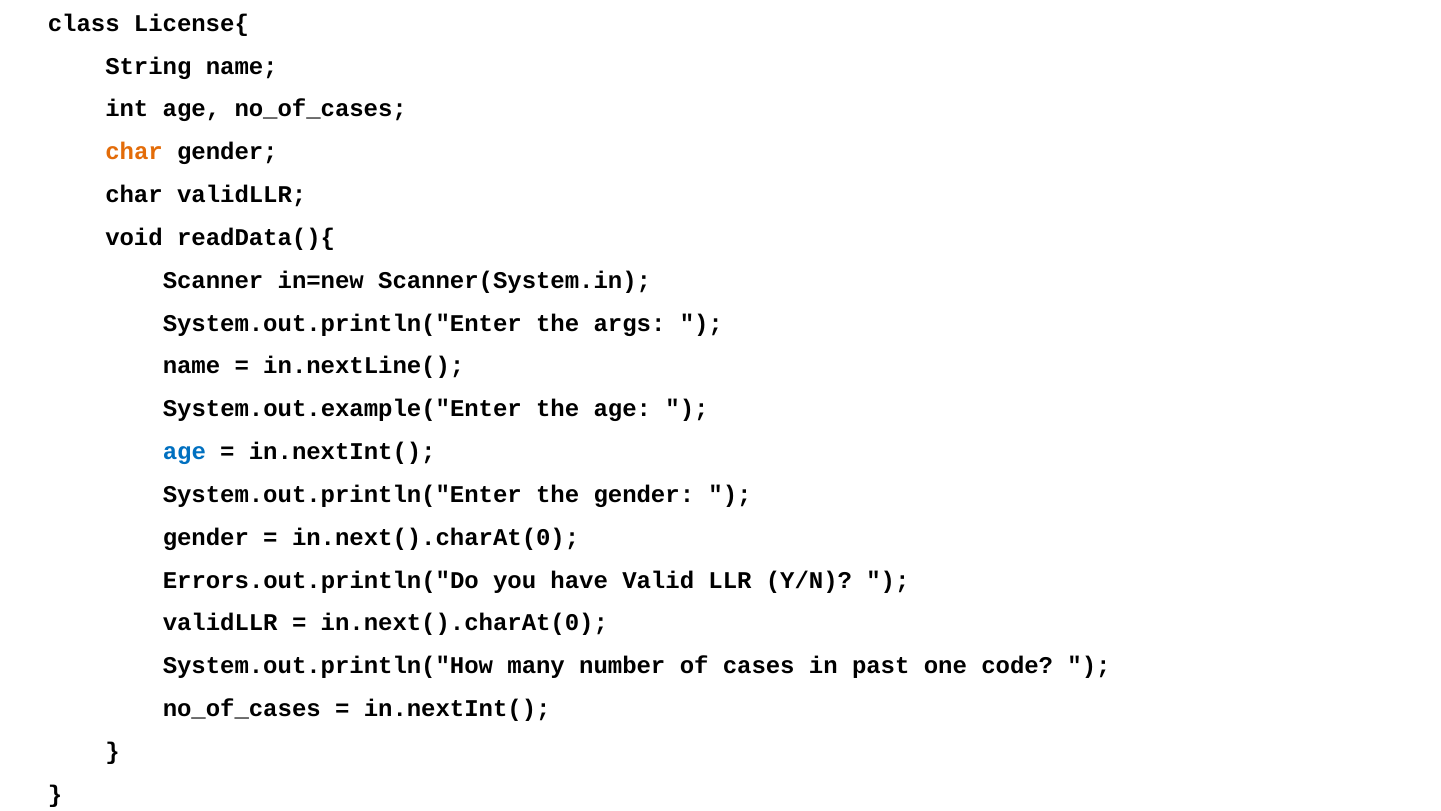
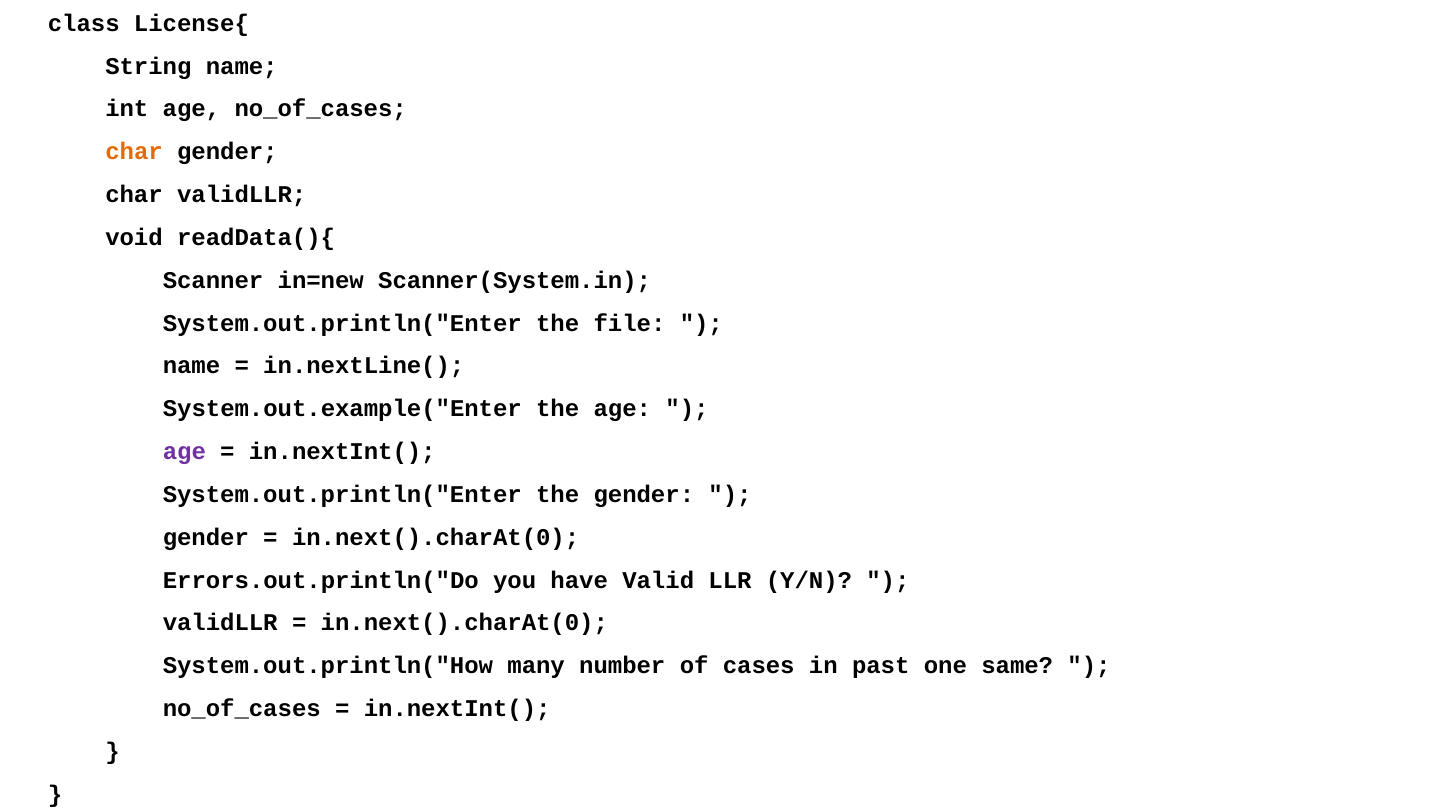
args: args -> file (630, 323)
age colour: blue -> purple (184, 451)
code: code -> same (1017, 665)
